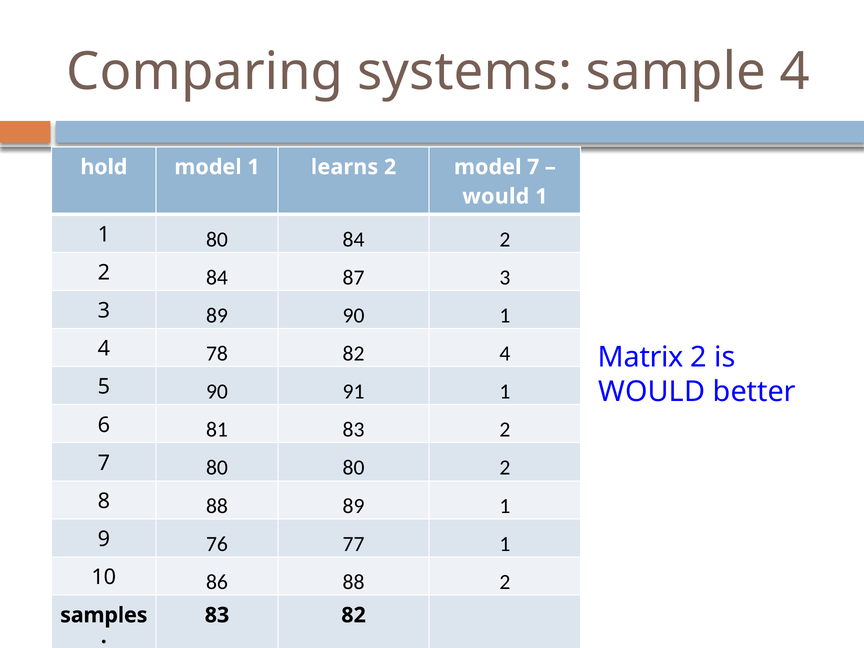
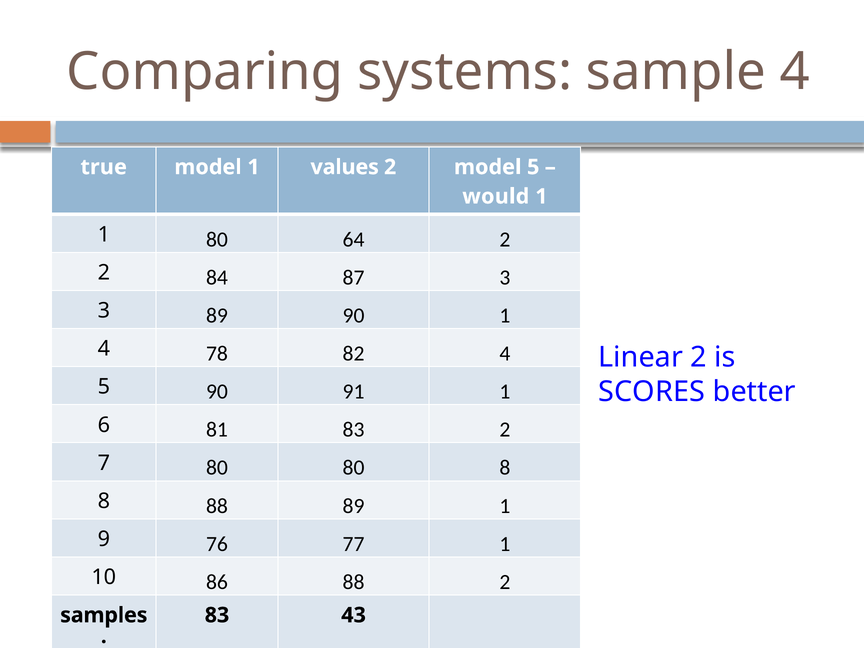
hold: hold -> true (104, 167)
learns: learns -> values (345, 167)
model 7: 7 -> 5 (533, 167)
80 84: 84 -> 64 (354, 239)
Matrix: Matrix -> Linear (641, 357)
WOULD: WOULD -> SCORES (652, 392)
80 2: 2 -> 8 (505, 468)
83 82: 82 -> 43 (354, 615)
